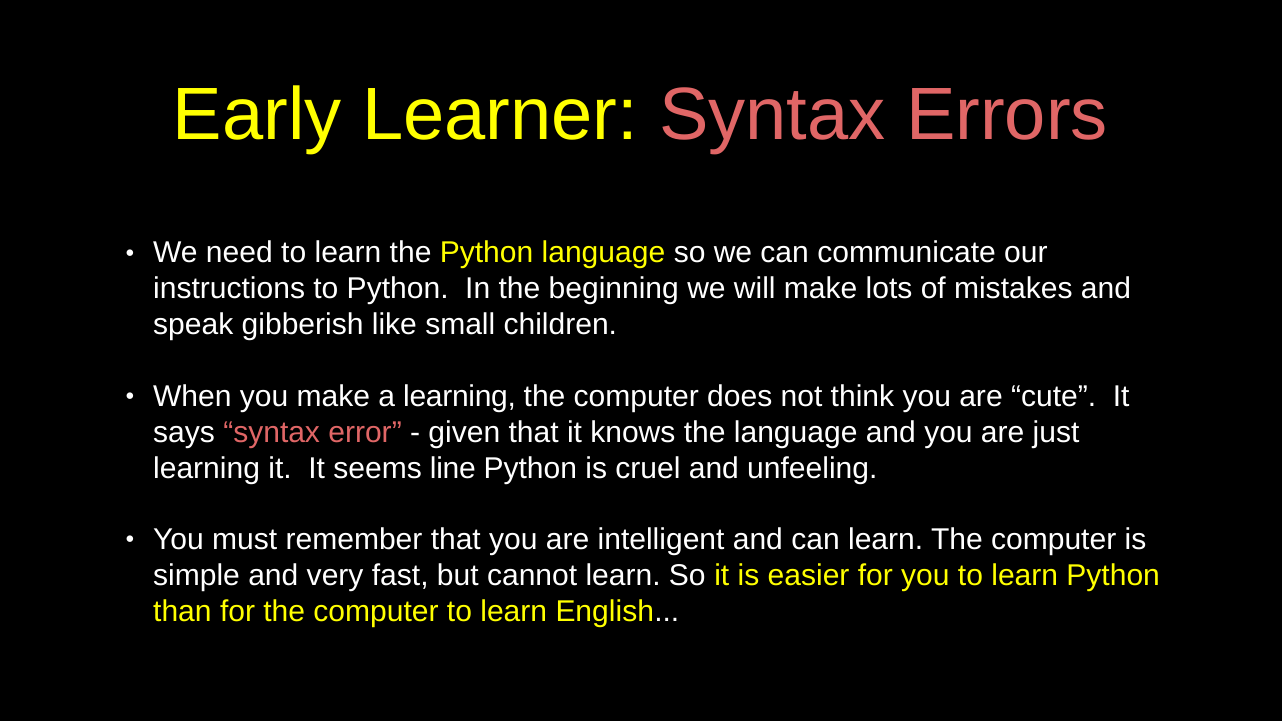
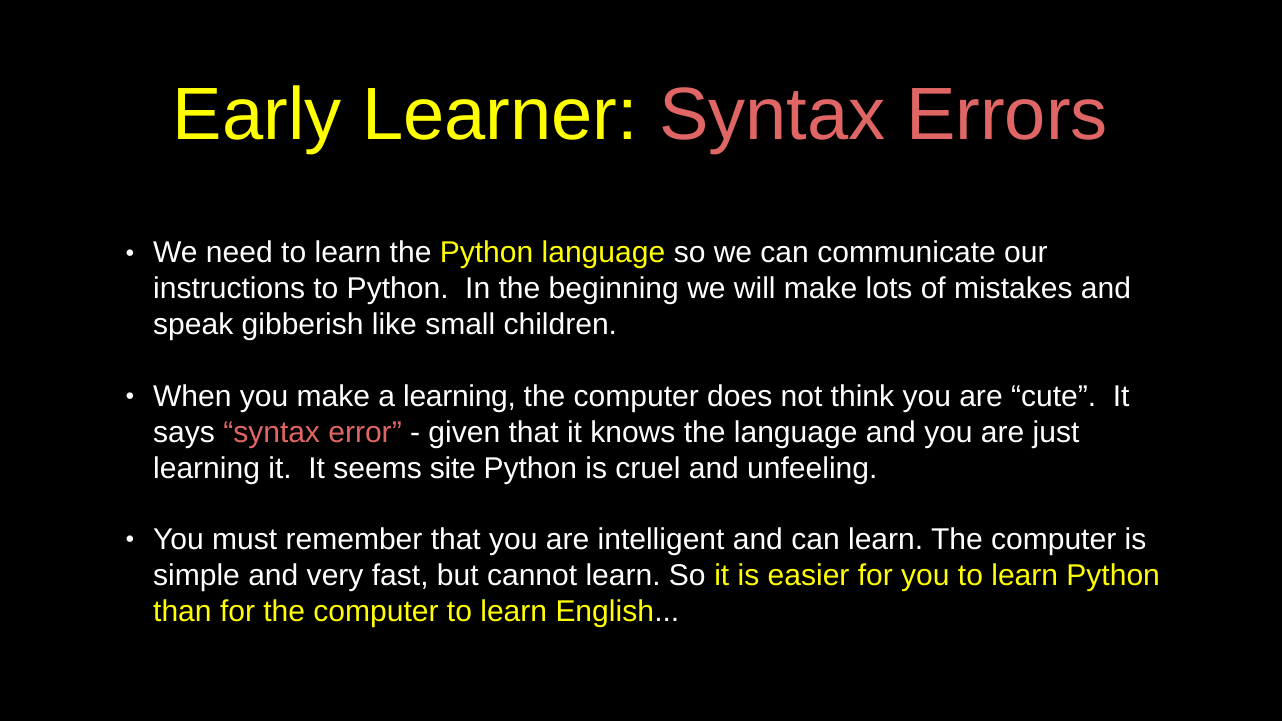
line: line -> site (453, 468)
